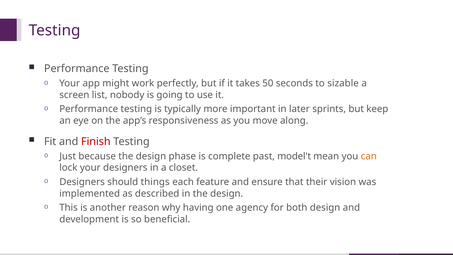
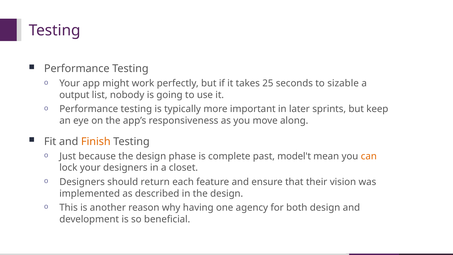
50: 50 -> 25 (268, 83)
screen: screen -> output (74, 95)
Finish colour: red -> orange (96, 141)
things: things -> return (155, 182)
